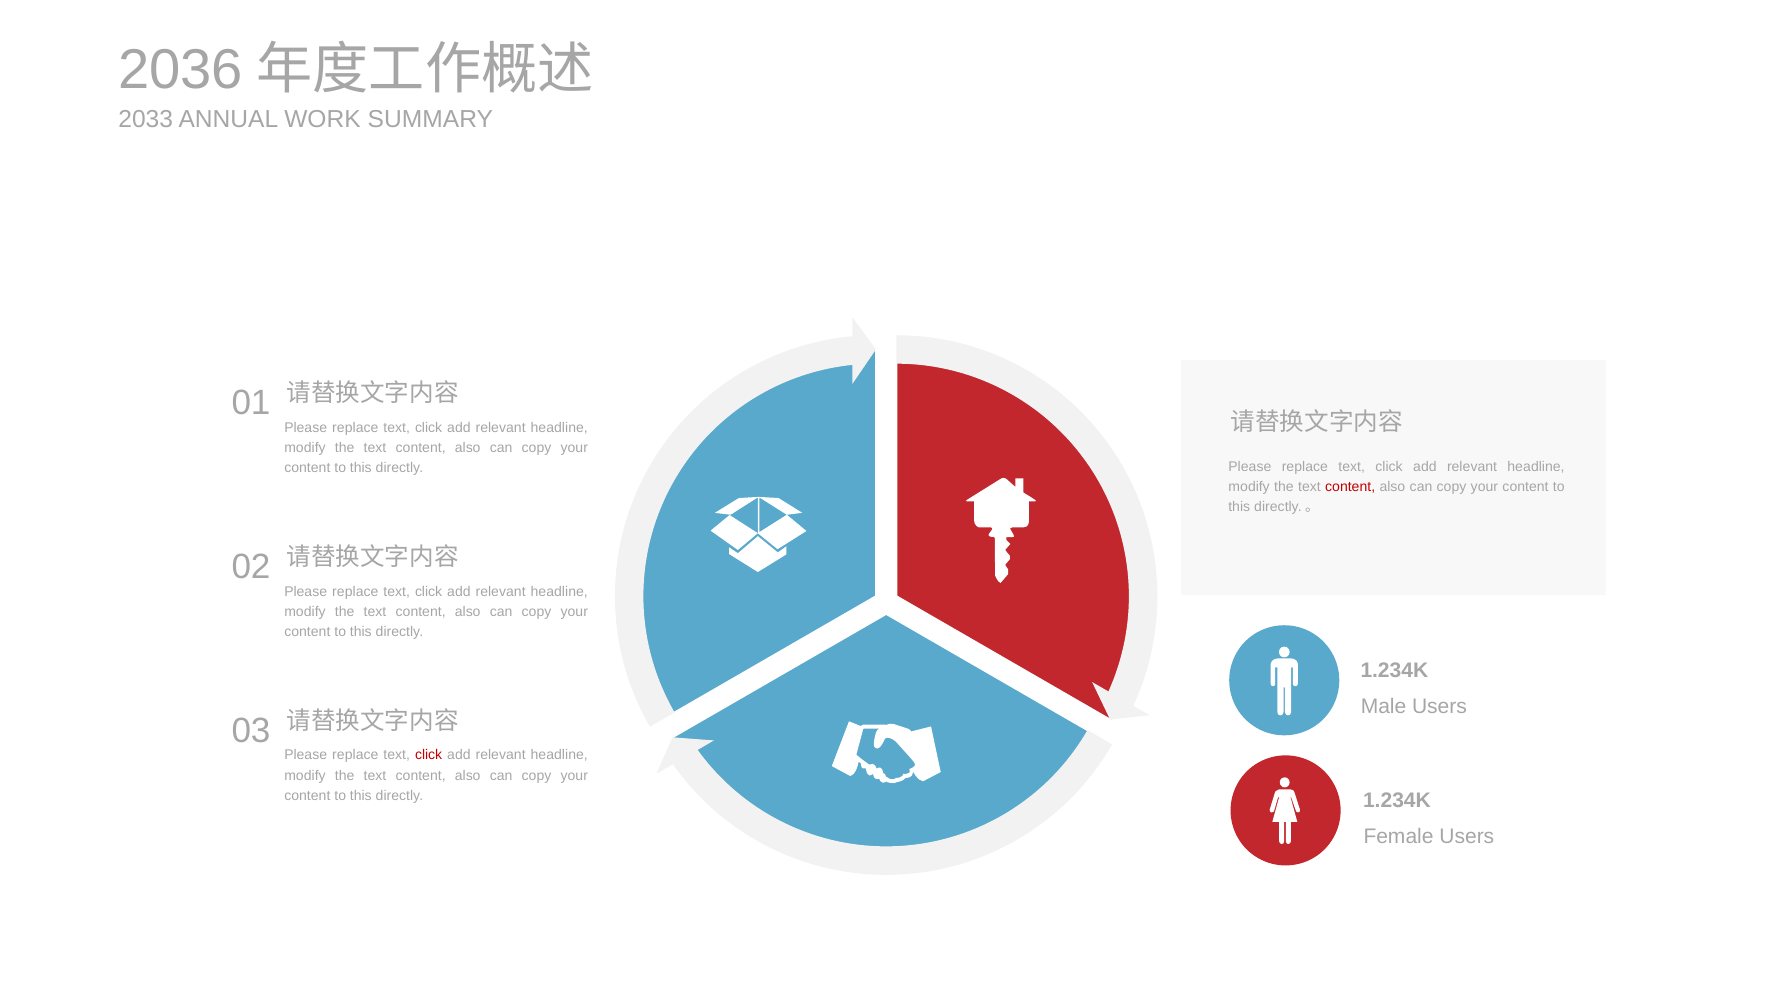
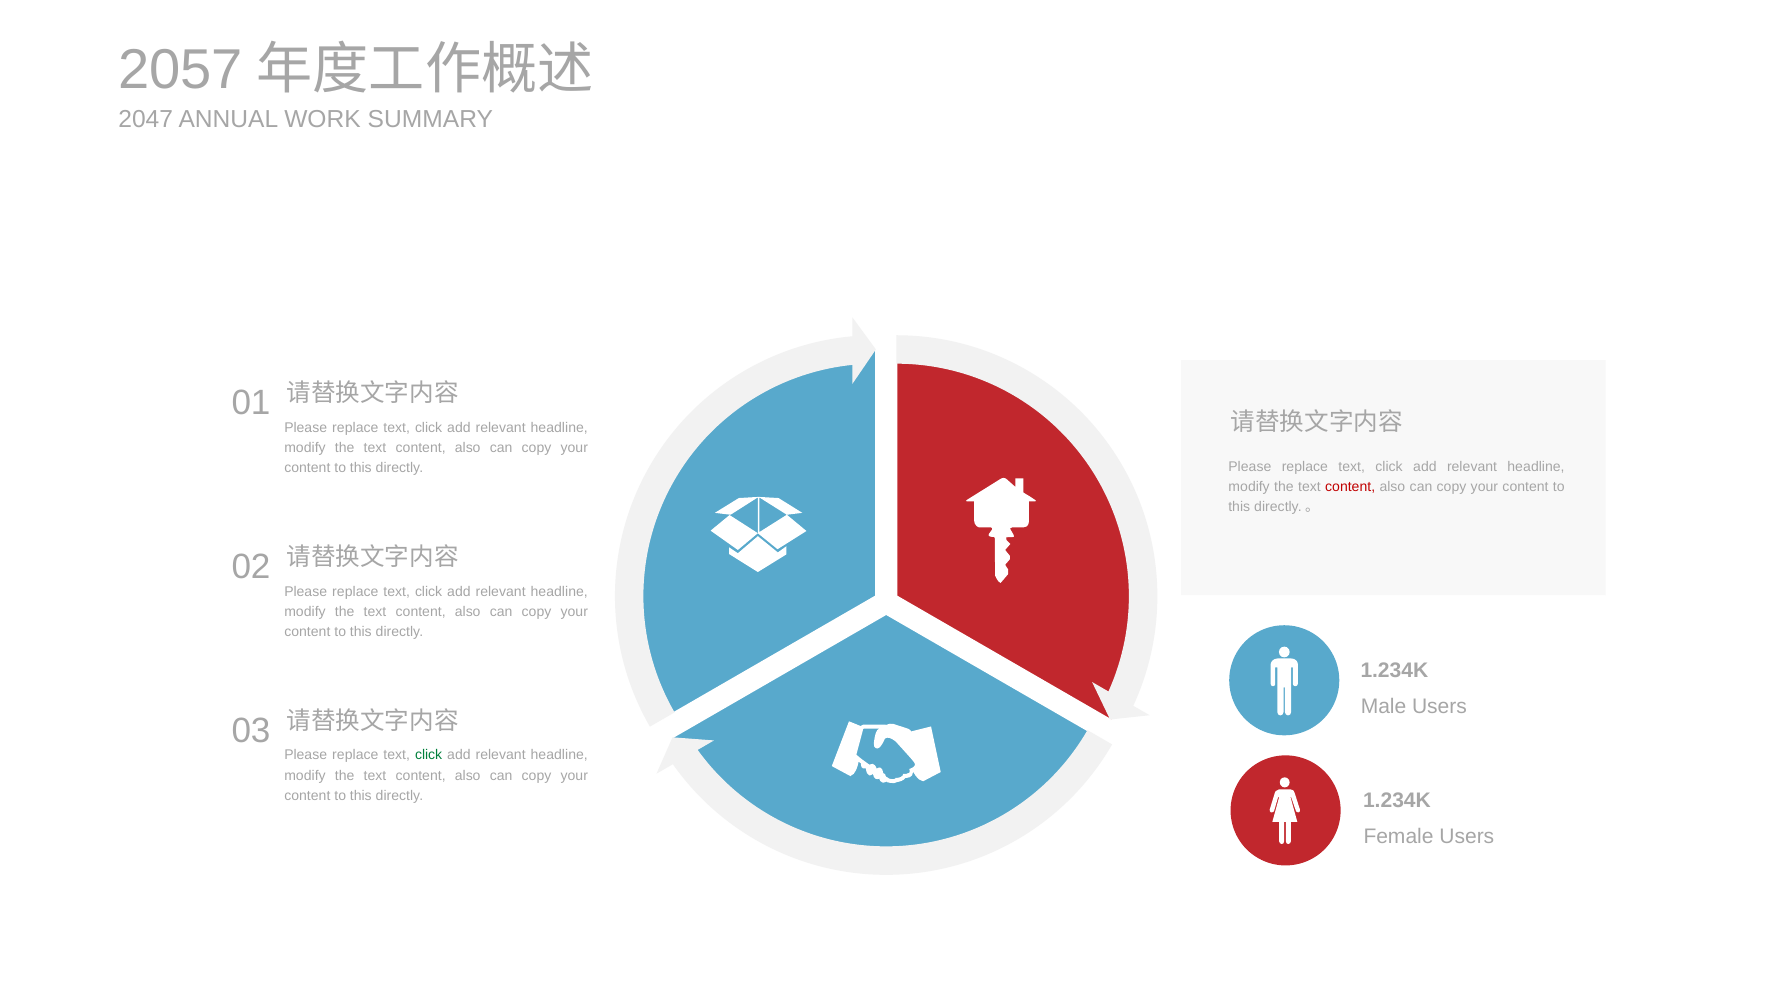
2036: 2036 -> 2057 (181, 70)
2033: 2033 -> 2047 (146, 119)
click colour: red -> green (429, 755)
